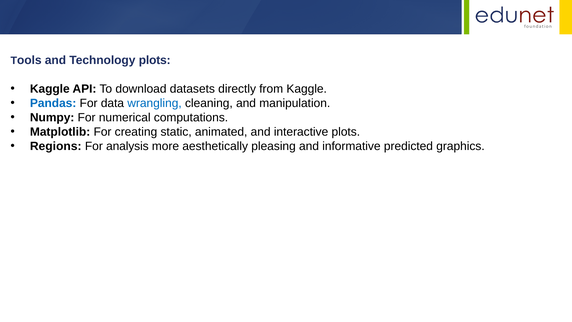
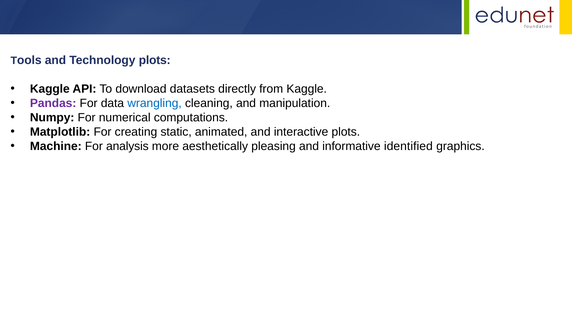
Pandas colour: blue -> purple (53, 103)
Regions: Regions -> Machine (56, 146)
predicted: predicted -> identified (408, 146)
